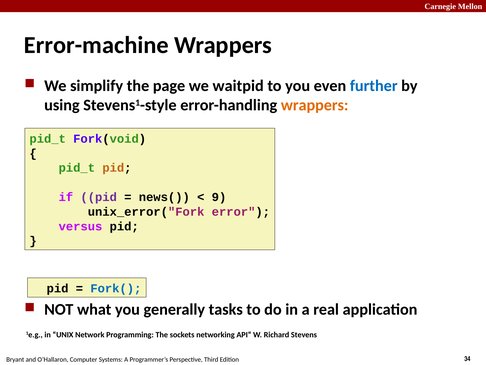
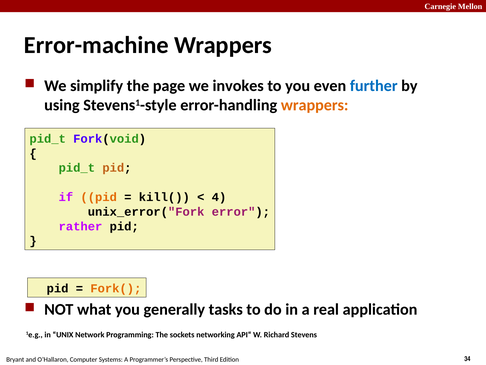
waitpid: waitpid -> invokes (238, 86)
pid colour: purple -> orange (99, 197)
news(: news( -> kill( (164, 197)
9: 9 -> 4 (219, 197)
versus: versus -> rather (80, 226)
Fork( colour: blue -> orange (116, 288)
